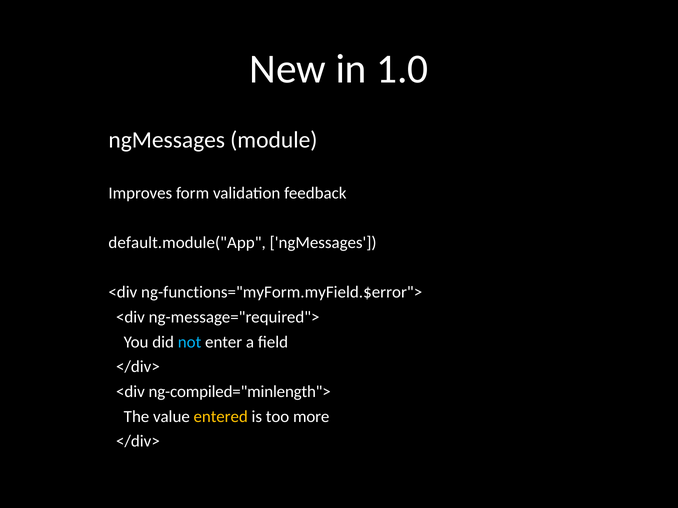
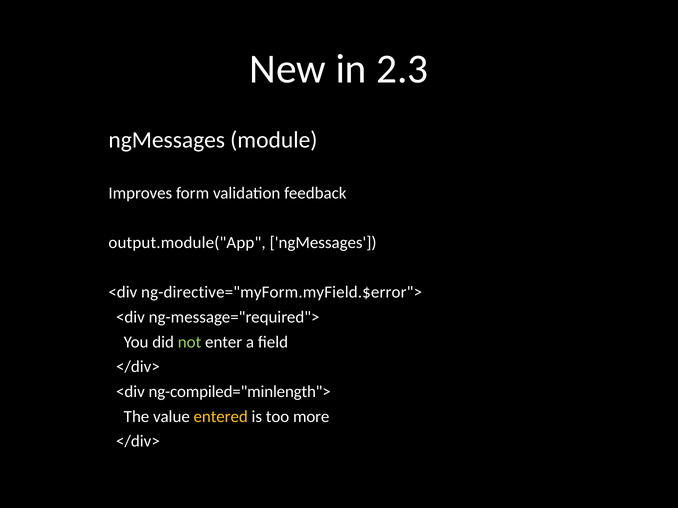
1.0: 1.0 -> 2.3 (402, 69)
default.module("App: default.module("App -> output.module("App (187, 243)
ng-functions="myForm.myField.$error">: ng-functions="myForm.myField.$error"> -> ng-directive="myForm.myField.$error"> (282, 293)
not colour: light blue -> light green (190, 342)
